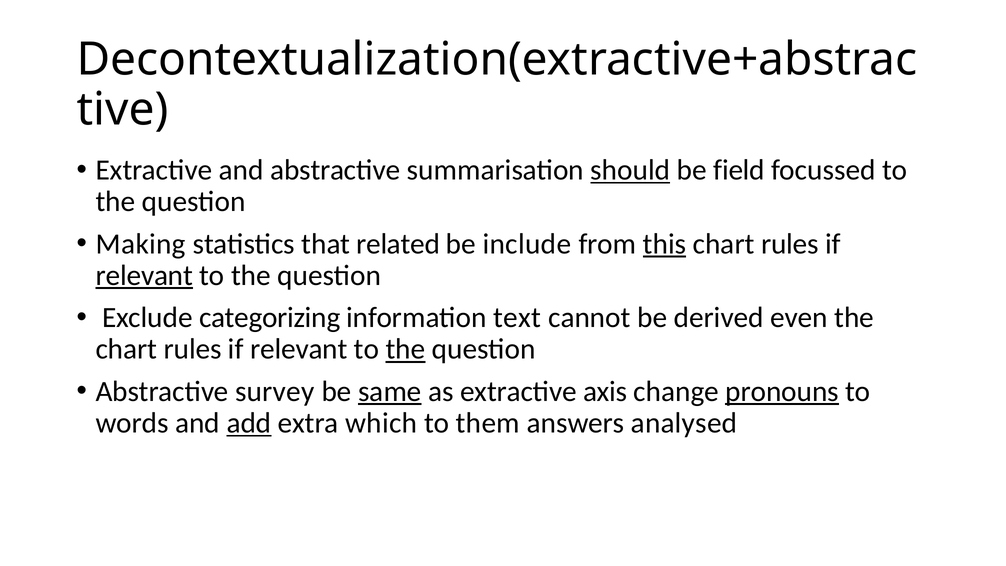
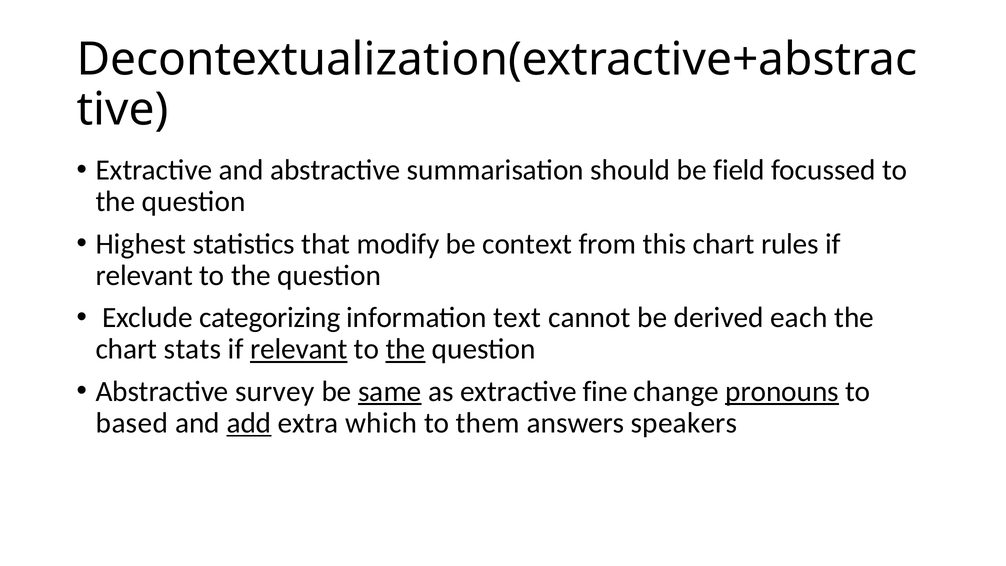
should underline: present -> none (630, 170)
Making: Making -> Highest (141, 244)
related: related -> modify (398, 244)
include: include -> context (527, 244)
this underline: present -> none (664, 244)
relevant underline: present -> none (144, 275)
even: even -> each (799, 318)
rules: rules -> stats (193, 349)
relevant underline: none -> present (299, 349)
axis: axis -> fine (605, 391)
words: words -> based (132, 423)
analysed: analysed -> speakers (684, 423)
